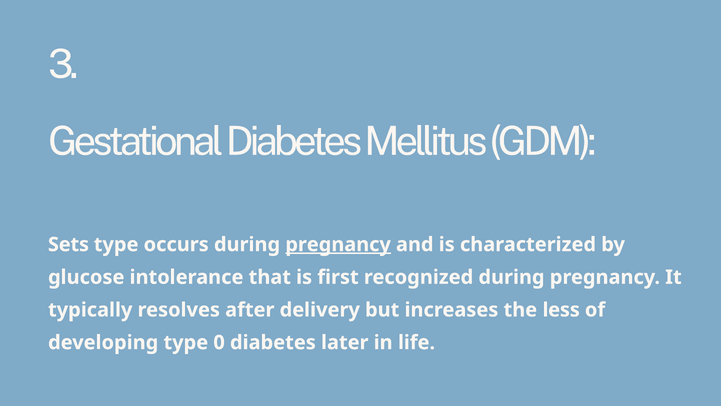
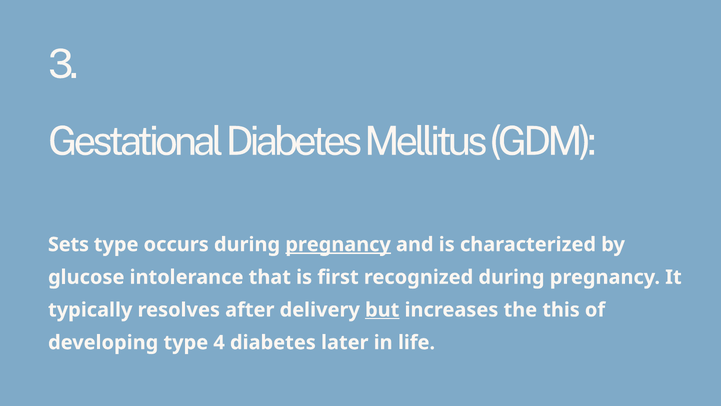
but underline: none -> present (382, 310)
less: less -> this (561, 310)
0: 0 -> 4 (219, 342)
